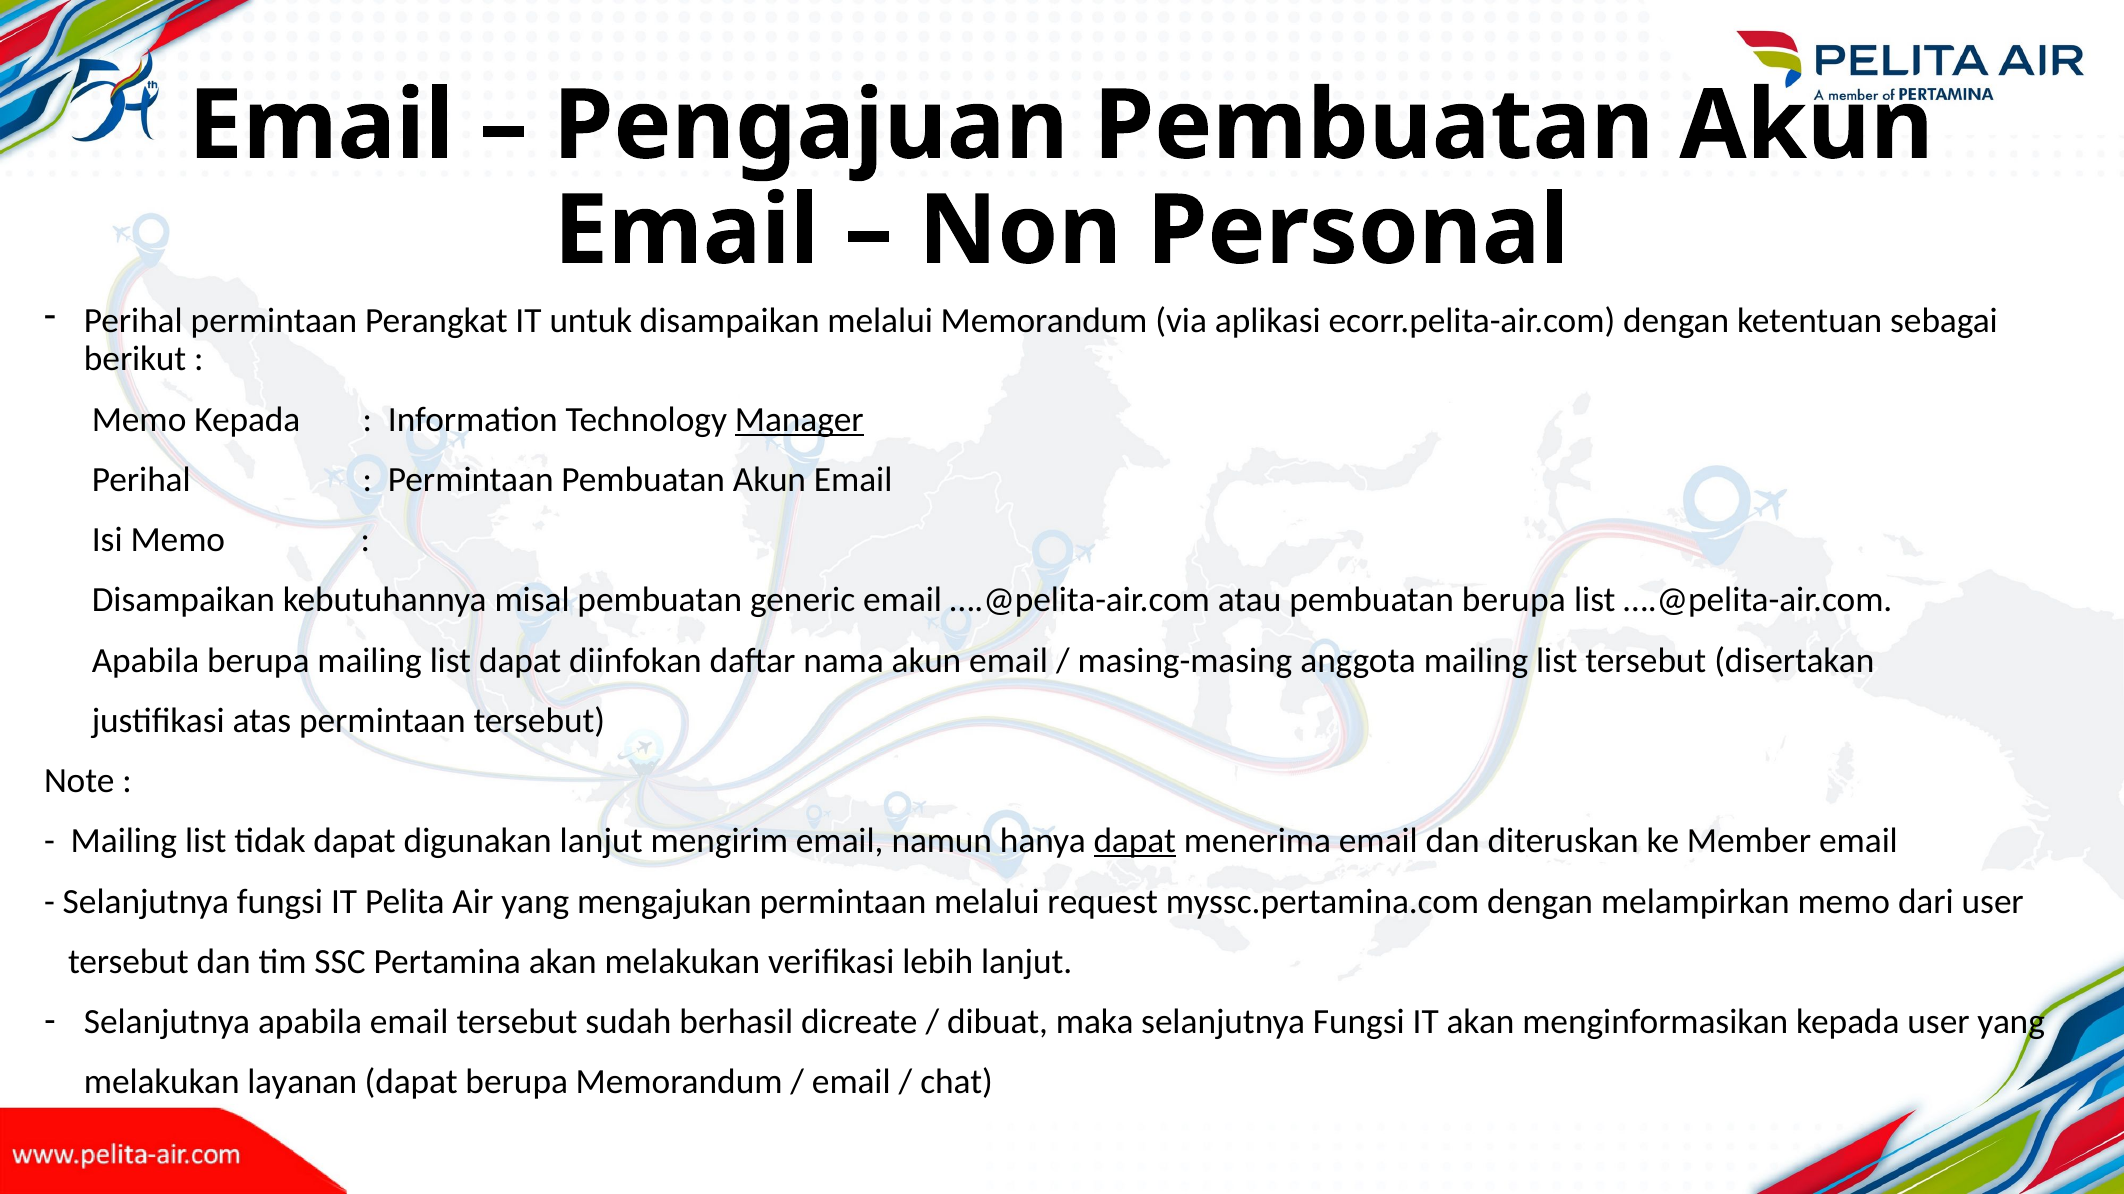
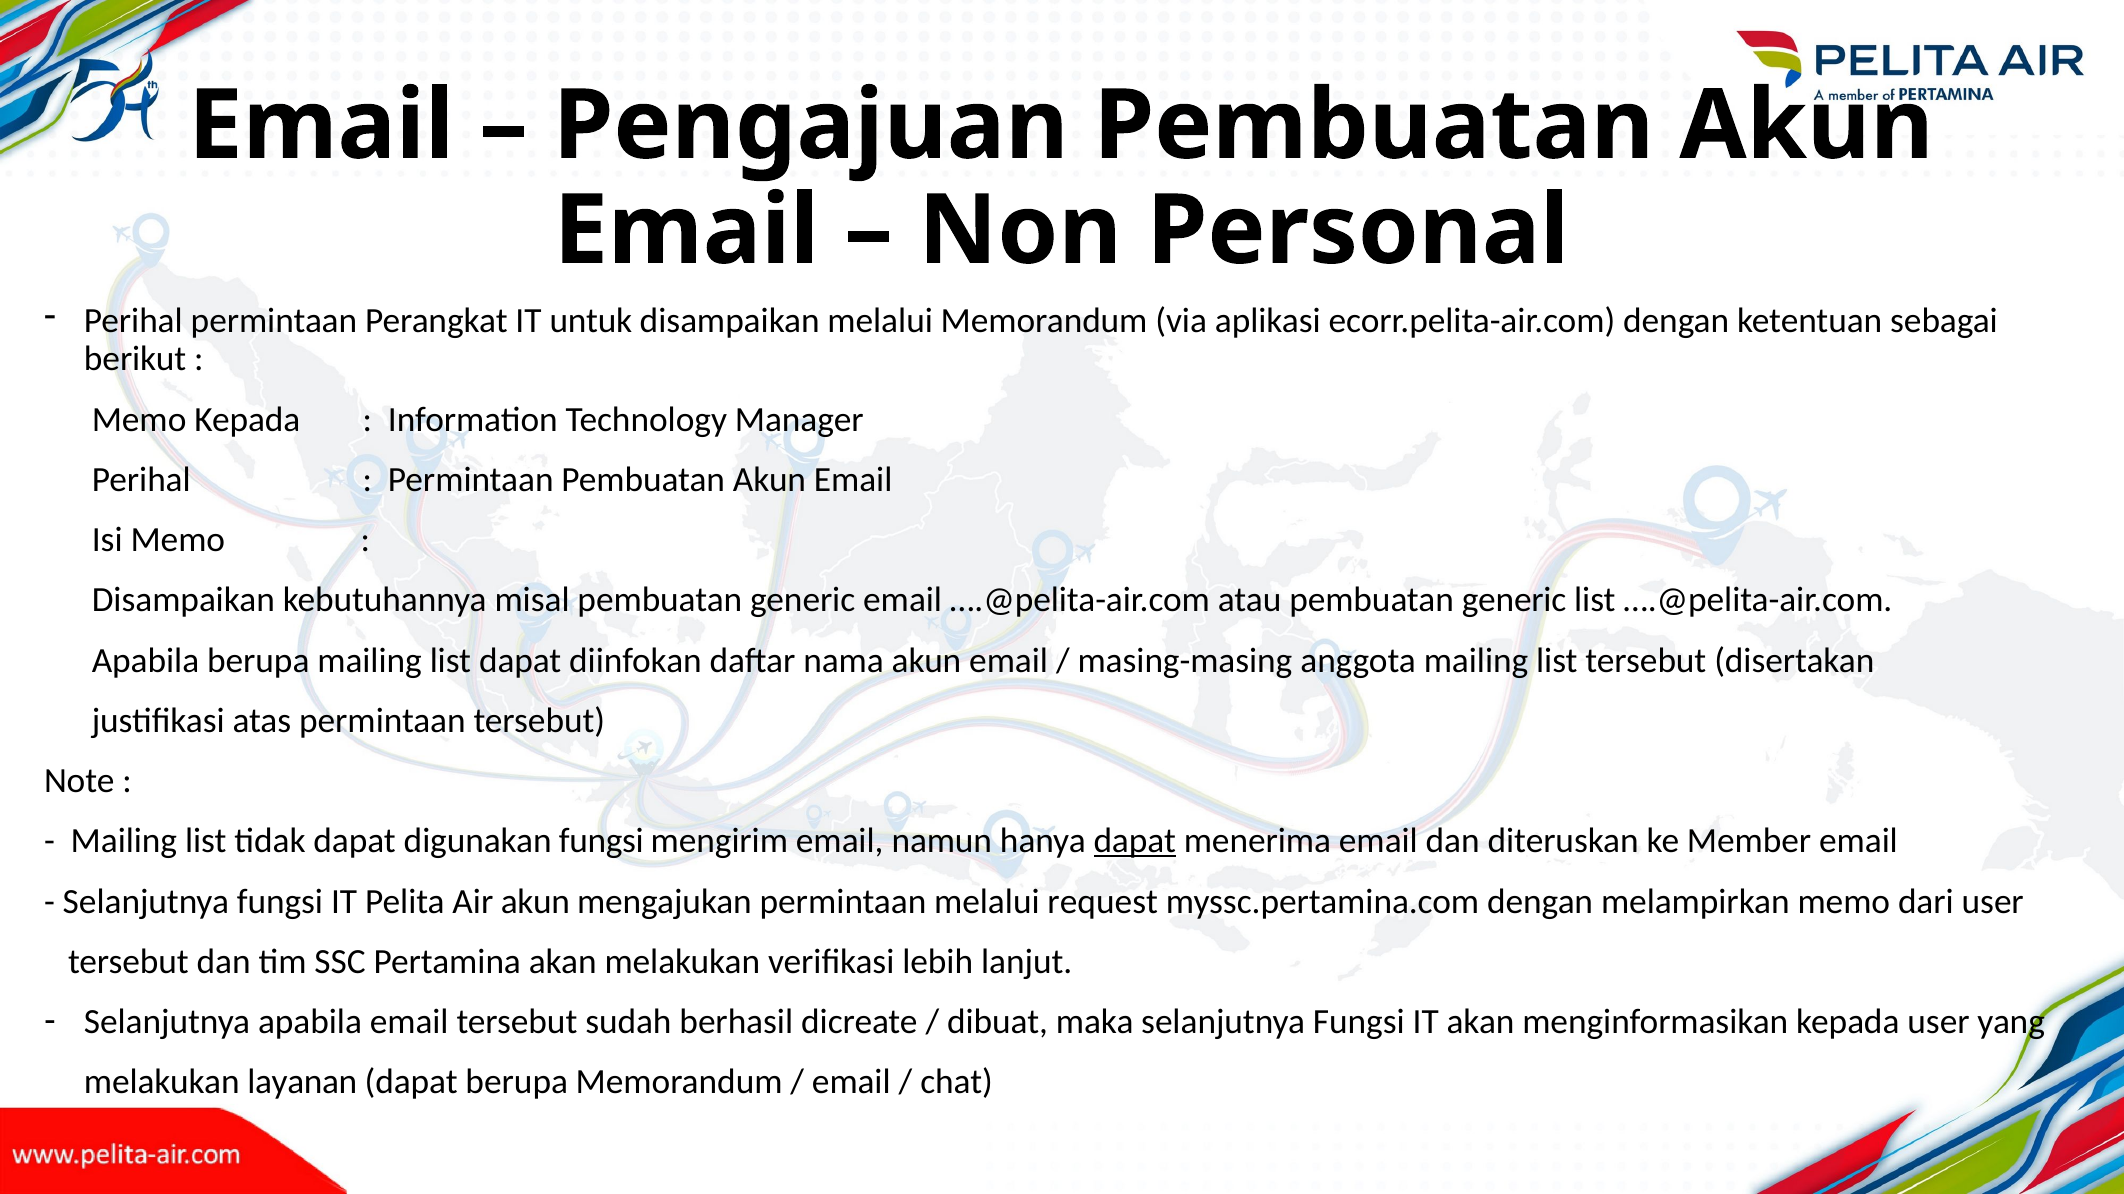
Manager underline: present -> none (799, 420)
atau pembuatan berupa: berupa -> generic (1514, 601)
digunakan lanjut: lanjut -> fungsi (601, 842)
Air yang: yang -> akun (535, 902)
